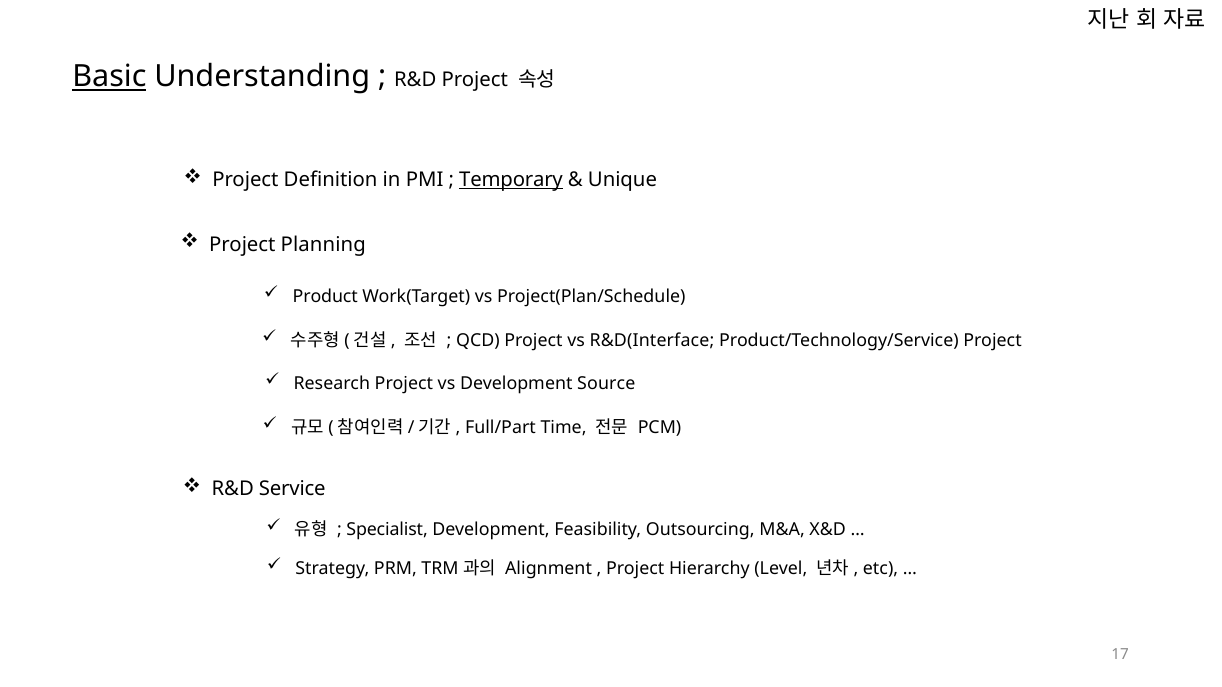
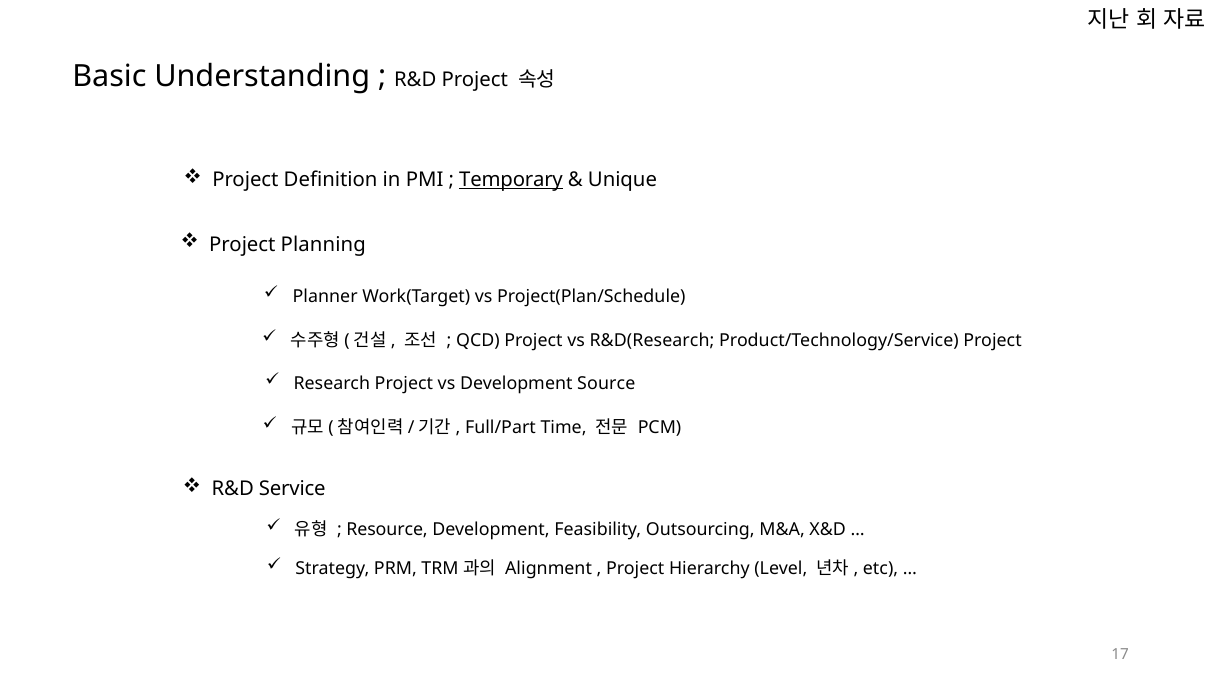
Basic underline: present -> none (109, 77)
Product: Product -> Planner (325, 297)
R&D(Interface: R&D(Interface -> R&D(Research (652, 341)
Specialist: Specialist -> Resource (387, 530)
